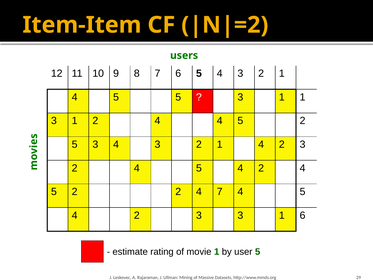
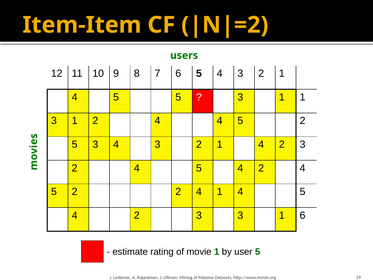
4 7: 7 -> 1 (220, 192)
